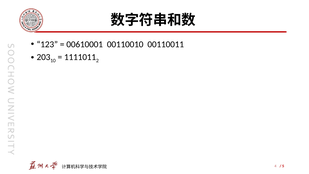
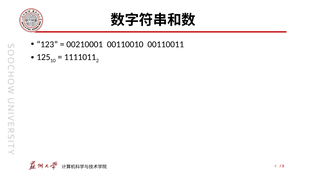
00610001: 00610001 -> 00210001 (85, 44)
203: 203 -> 125 (44, 57)
